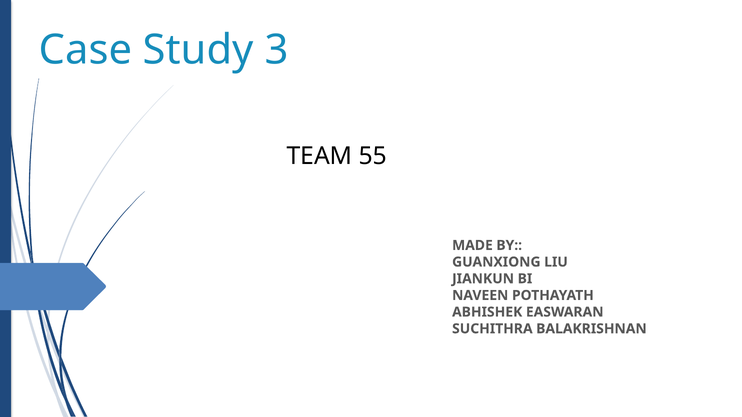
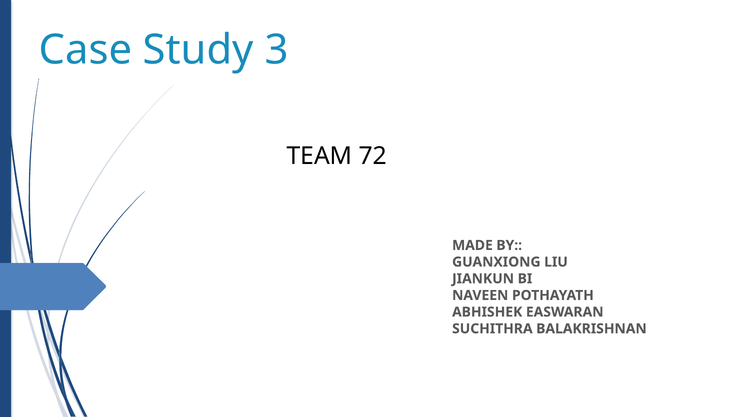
55: 55 -> 72 (373, 156)
